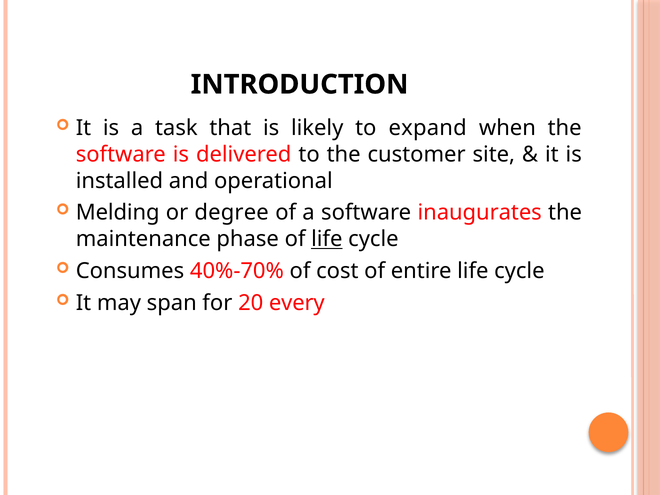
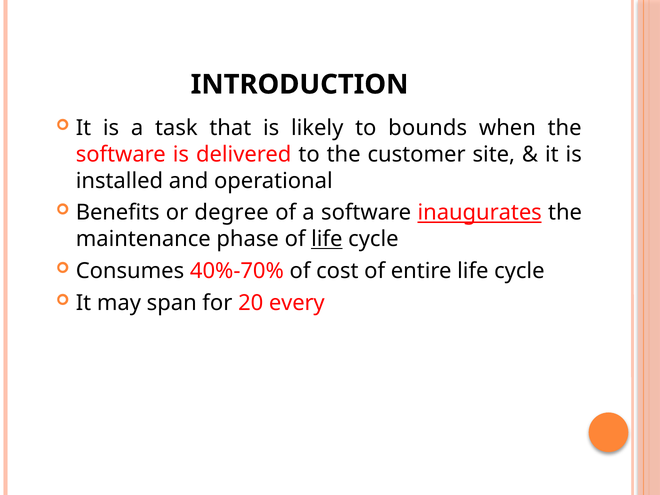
expand: expand -> bounds (428, 128)
Melding: Melding -> Benefits (118, 213)
inaugurates underline: none -> present (480, 213)
